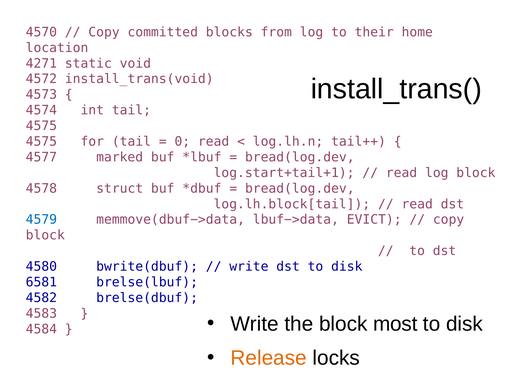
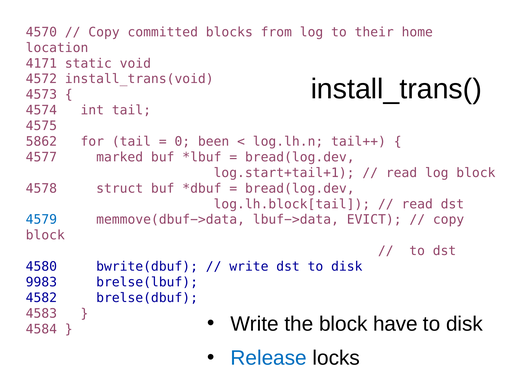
4271: 4271 -> 4171 (41, 63)
4575: 4575 -> 5862 (41, 141)
0 read: read -> been (214, 141)
6581: 6581 -> 9983 (41, 282)
most: most -> have (395, 323)
Release colour: orange -> blue (269, 357)
